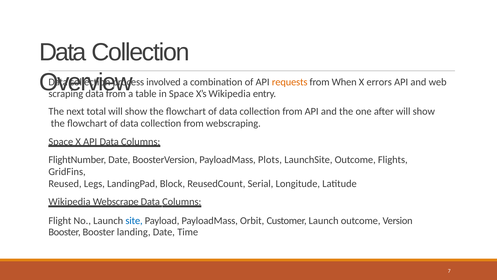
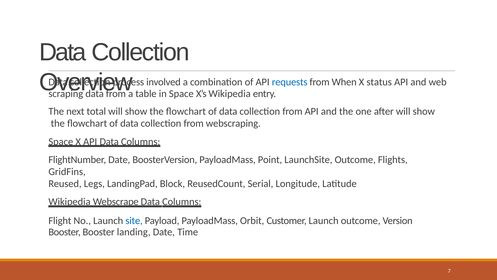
requests colour: orange -> blue (290, 82)
errors: errors -> status (379, 82)
Plots: Plots -> Point (270, 160)
